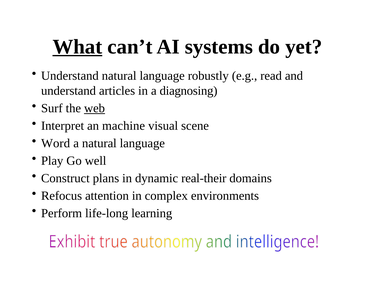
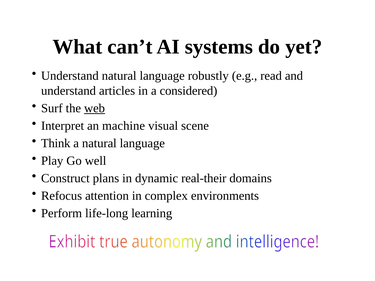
What underline: present -> none (77, 47)
diagnosing: diagnosing -> considered (189, 91)
Word: Word -> Think (56, 143)
